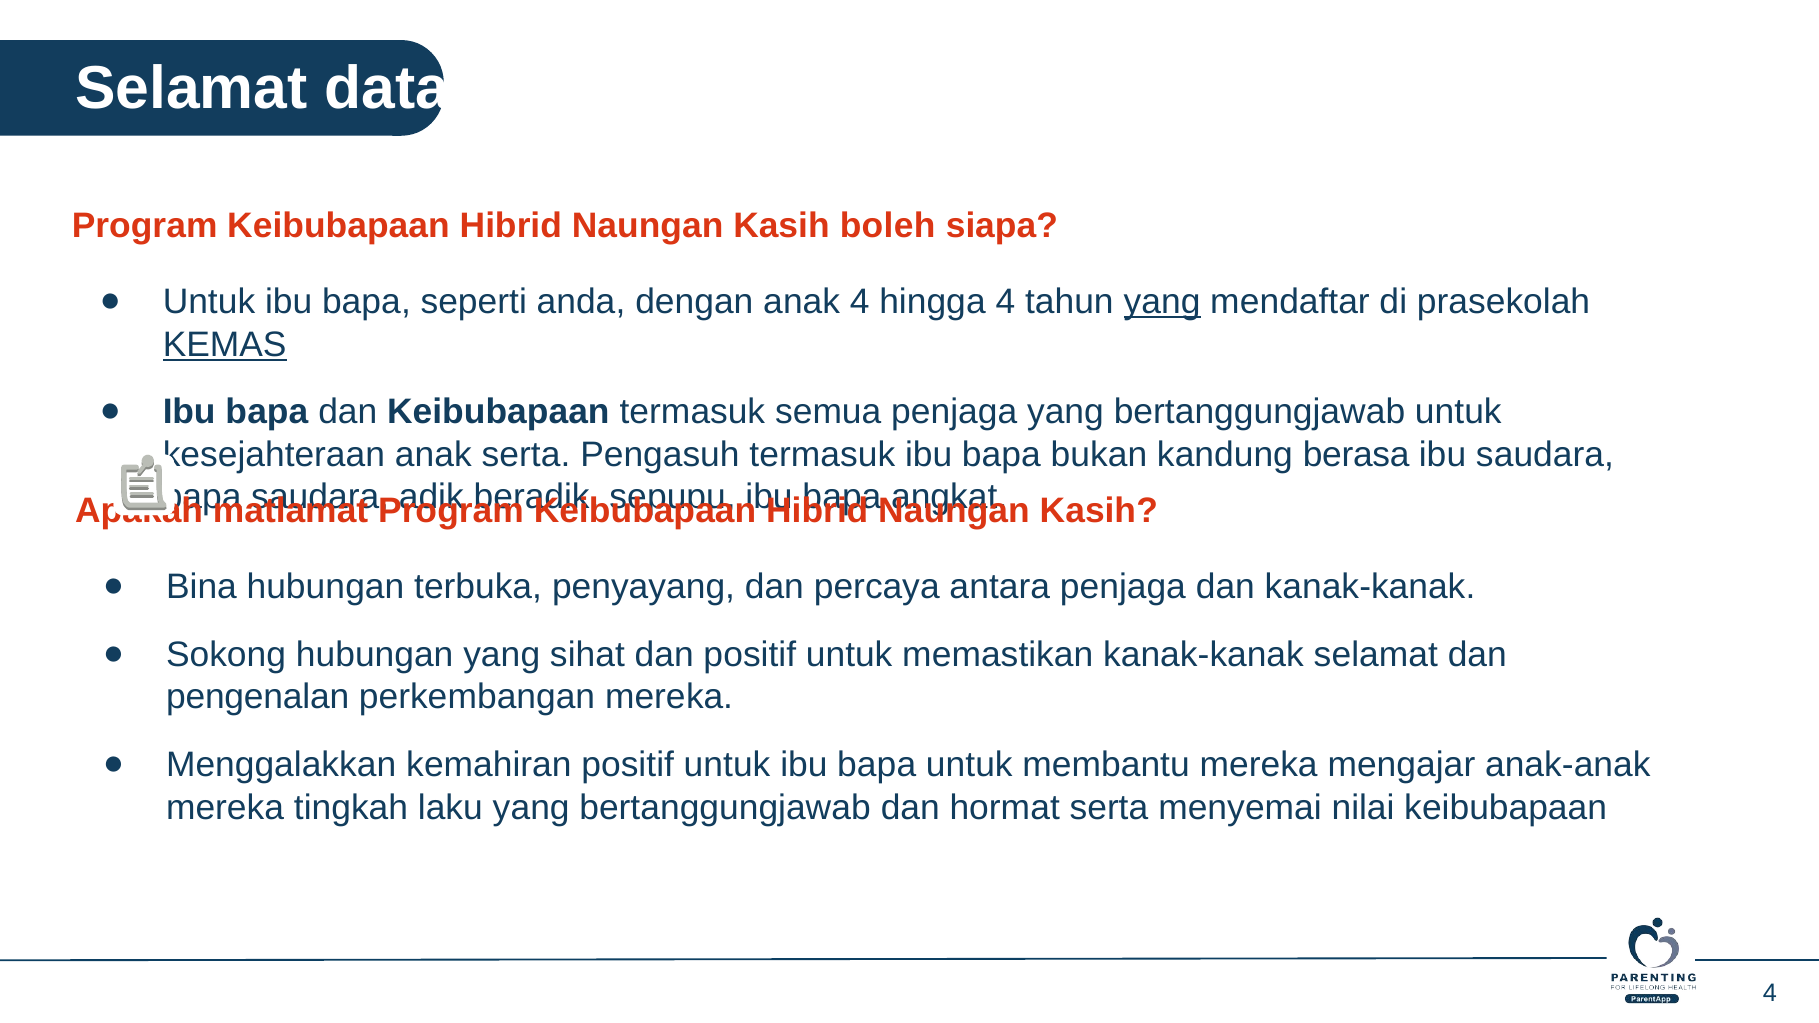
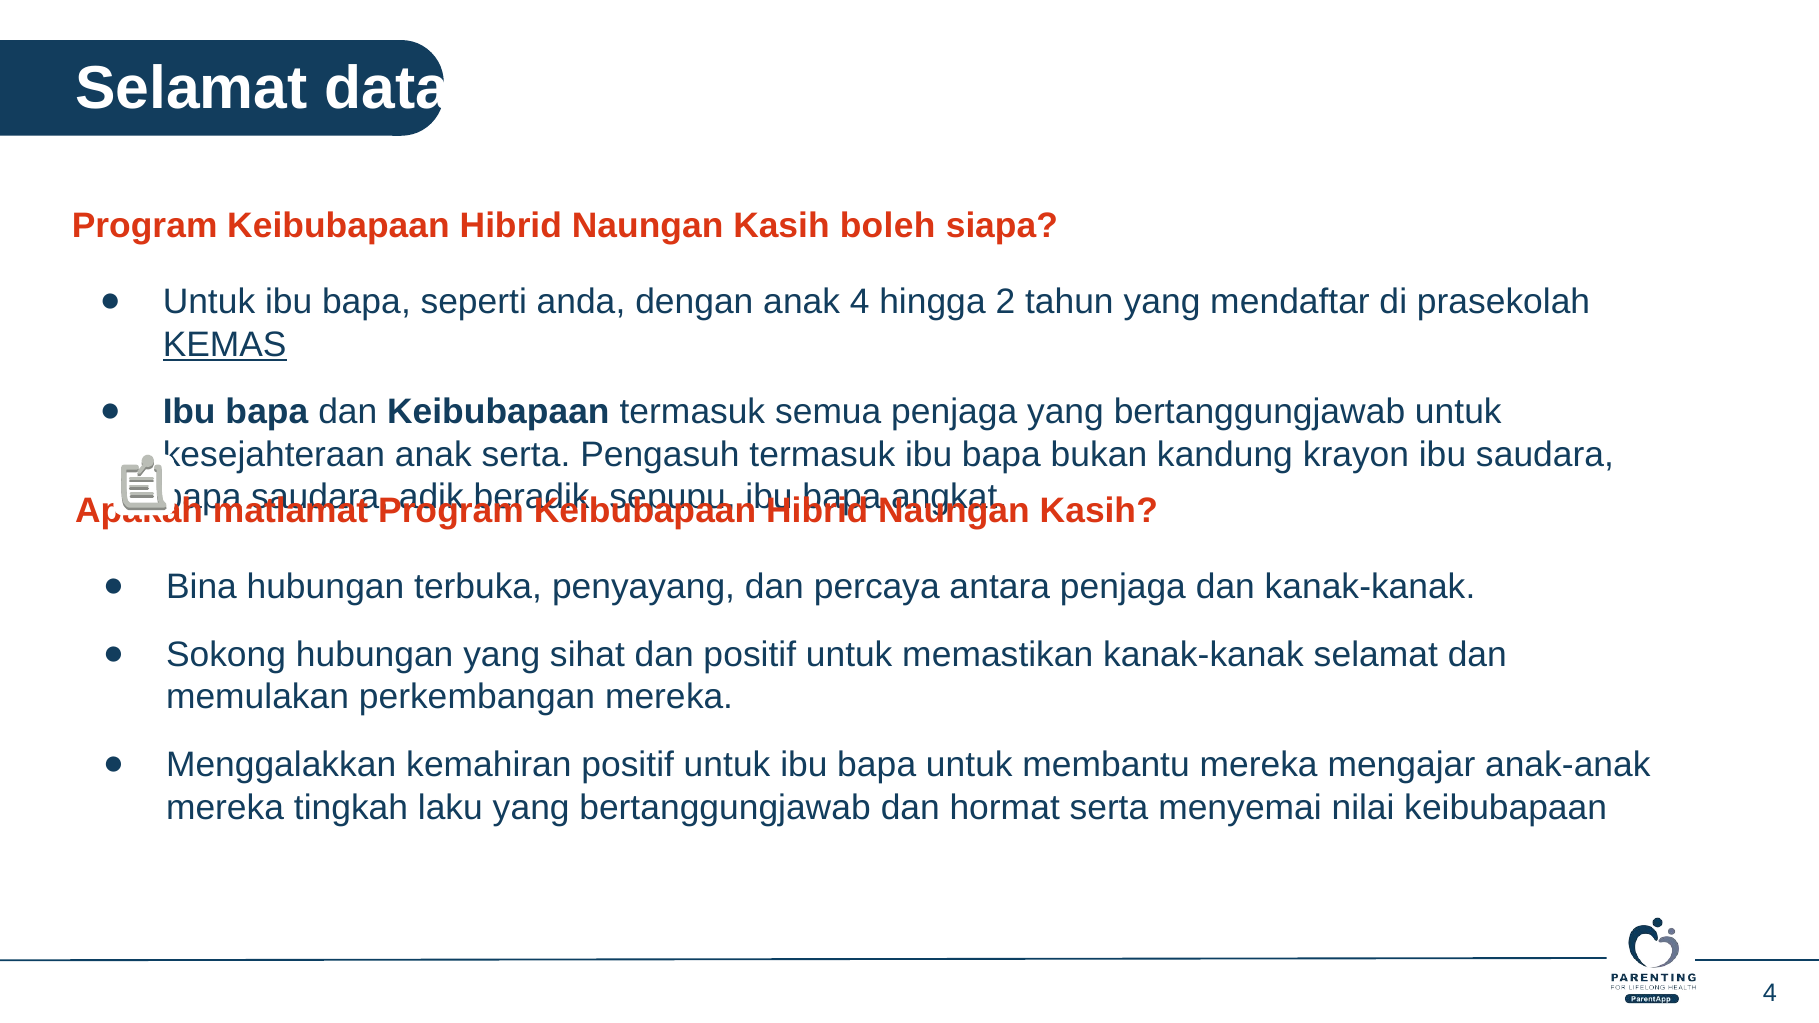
hingga 4: 4 -> 2 (1005, 302)
yang underline: present -> none (1162, 302)
berasa: berasa -> krayon (1356, 455)
pengenalan: pengenalan -> memulakan (258, 697)
